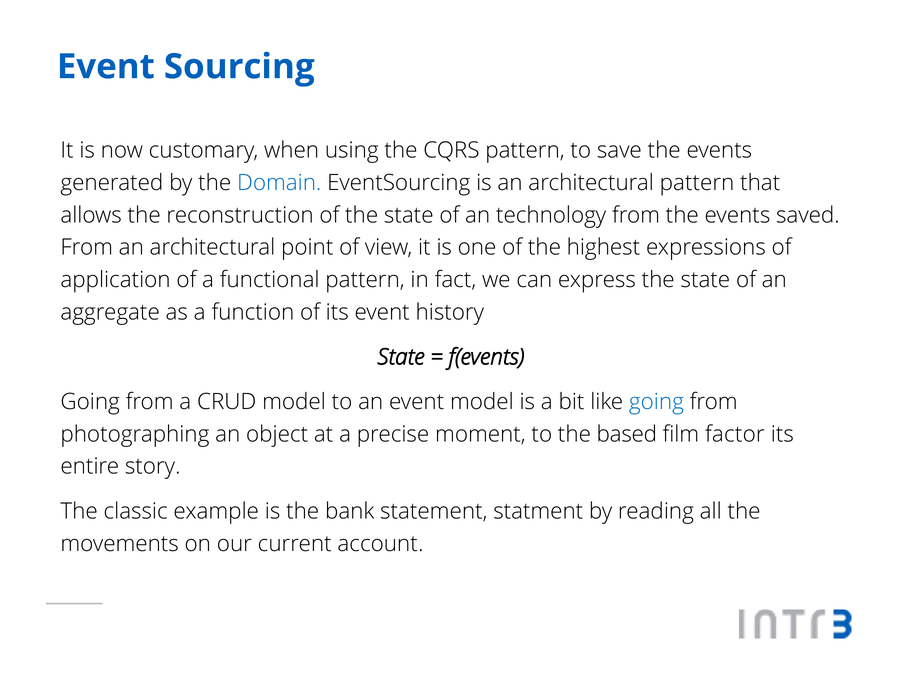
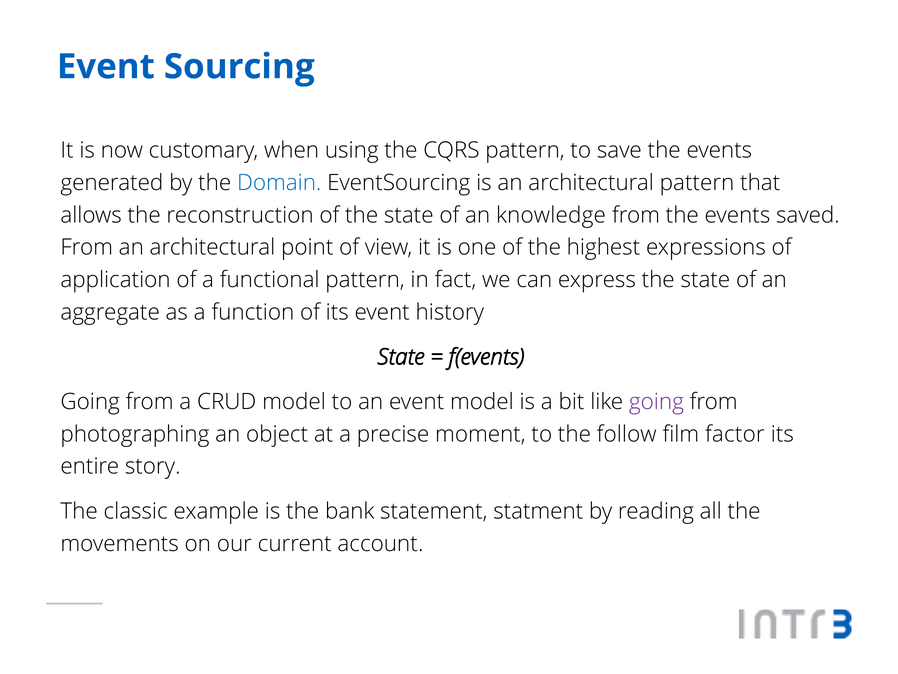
technology: technology -> knowledge (551, 215)
going colour: blue -> purple (656, 401)
based: based -> follow (627, 434)
